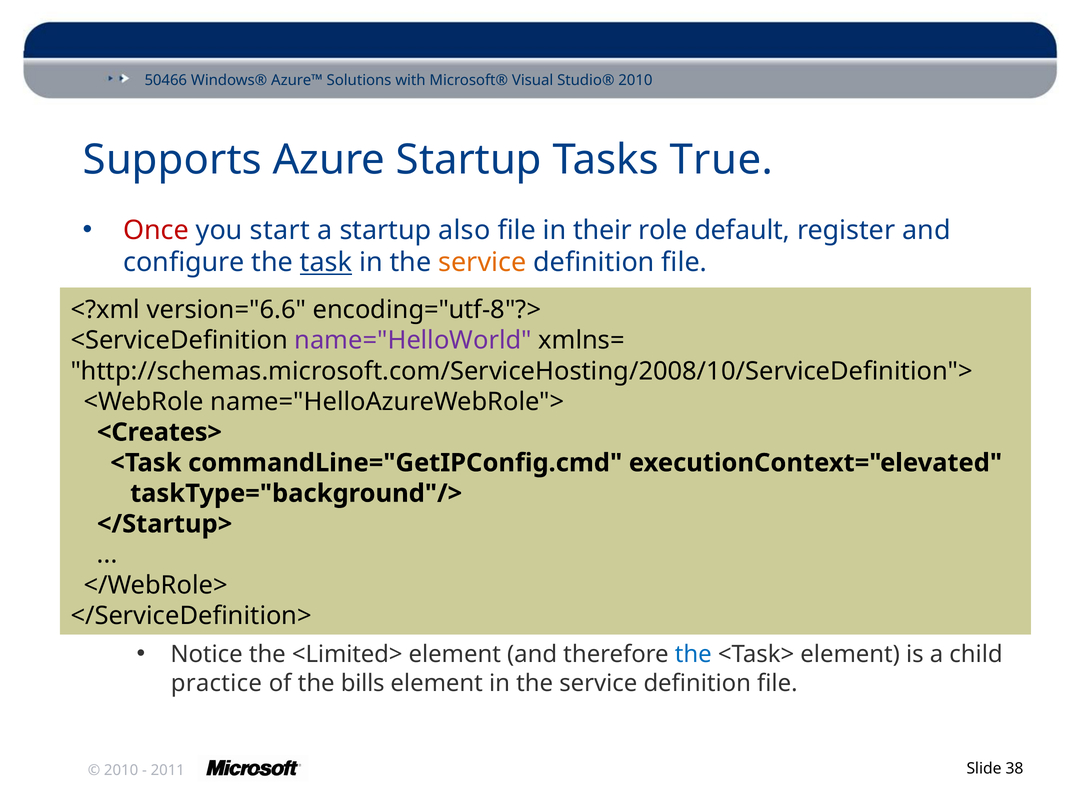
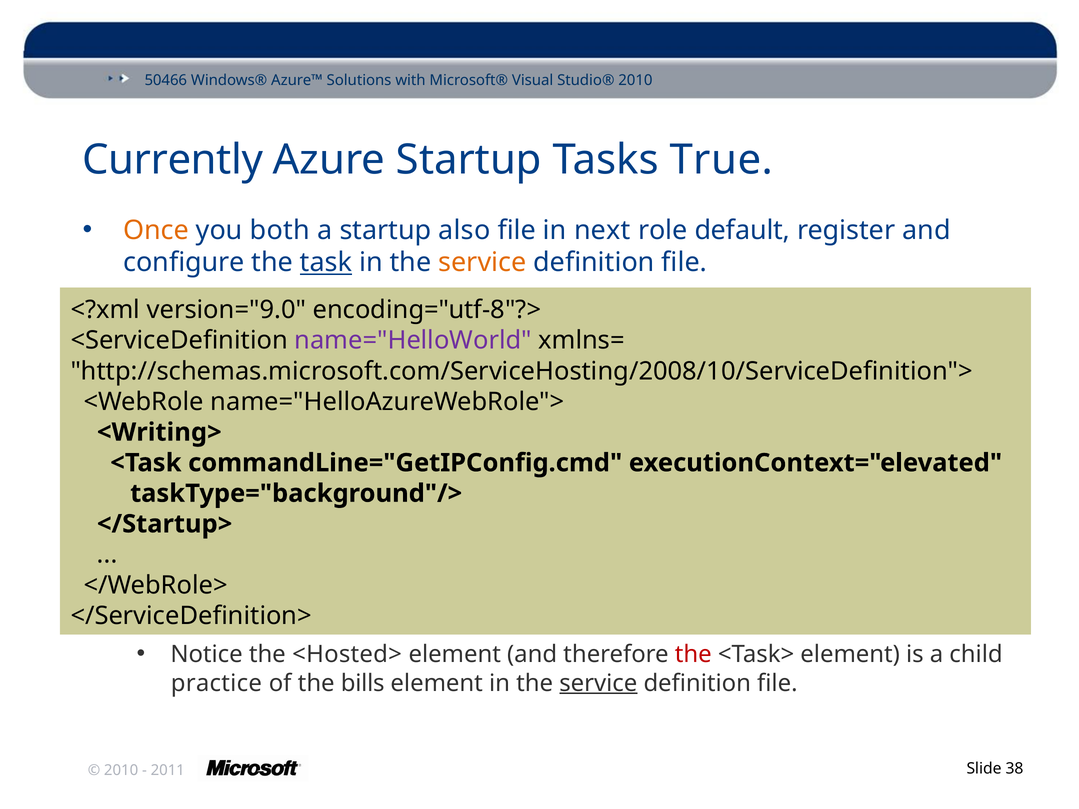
Supports: Supports -> Currently (173, 160)
Once colour: red -> orange (156, 230)
start: start -> both (280, 230)
their: their -> next (602, 230)
version="6.6: version="6.6 -> version="9.0 (226, 310)
<Creates>: <Creates> -> <Writing> (159, 432)
<Limited>: <Limited> -> <Hosted> (347, 655)
the colour: blue -> red (693, 655)
service underline: none -> present (598, 683)
